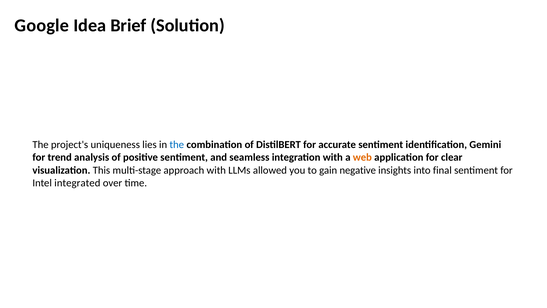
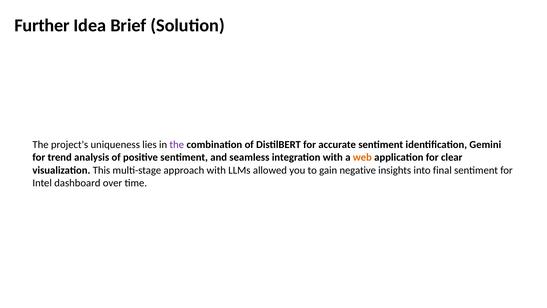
Google: Google -> Further (42, 26)
the colour: blue -> purple (177, 144)
integrated: integrated -> dashboard (77, 183)
